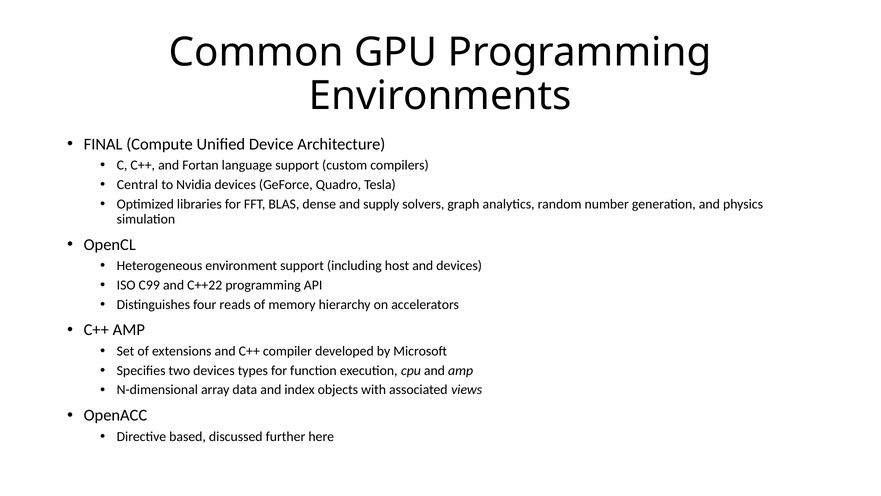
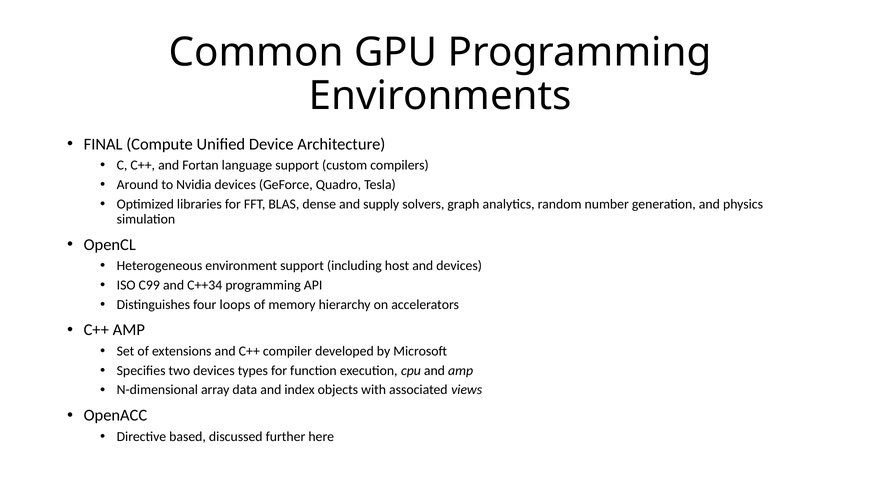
Central: Central -> Around (138, 184)
C++22: C++22 -> C++34 (205, 285)
reads: reads -> loops (235, 304)
